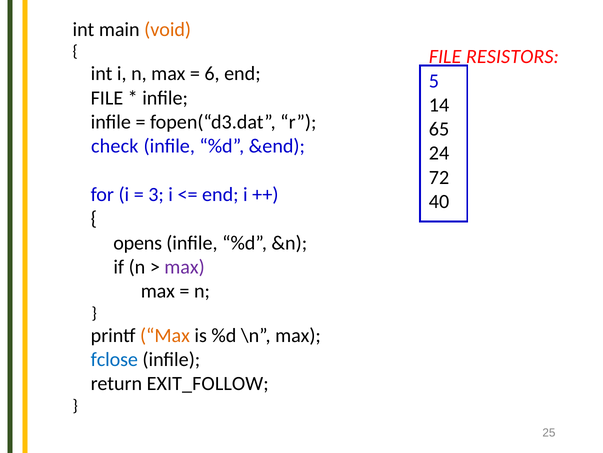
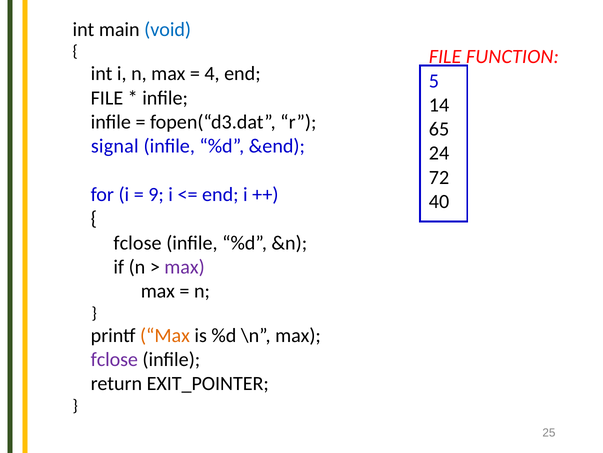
void colour: orange -> blue (168, 29)
RESISTORS: RESISTORS -> FUNCTION (512, 57)
6: 6 -> 4 (212, 74)
check: check -> signal (115, 146)
3: 3 -> 9 (156, 194)
opens: opens -> fclose (138, 242)
fclose colour: blue -> purple (114, 359)
EXIT_FOLLOW: EXIT_FOLLOW -> EXIT_POINTER (208, 383)
